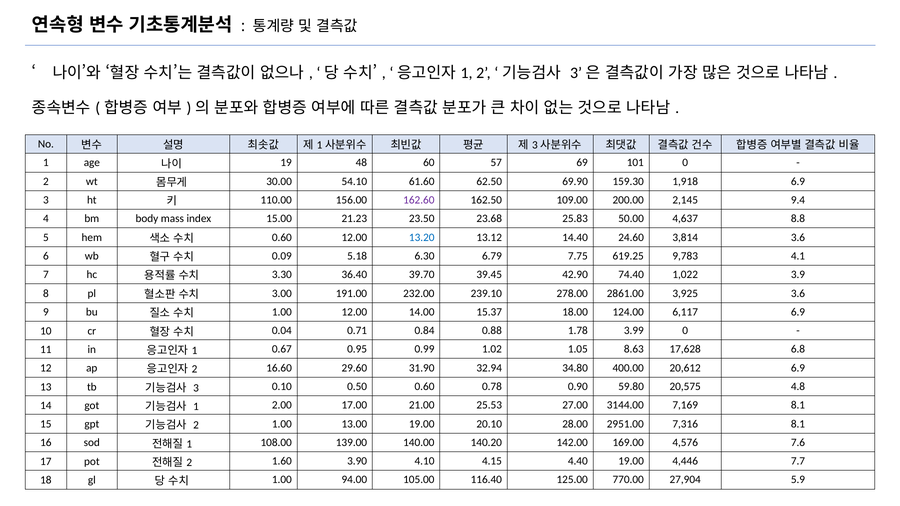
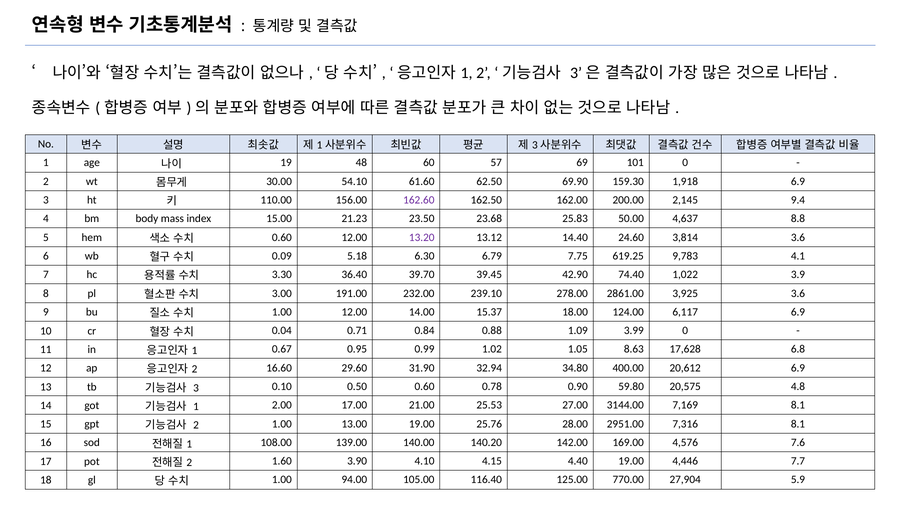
109.00: 109.00 -> 162.00 (572, 200)
13.20 colour: blue -> purple (422, 237)
1.78: 1.78 -> 1.09 (578, 331)
20.10: 20.10 -> 25.76 (489, 424)
